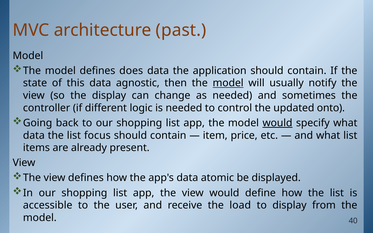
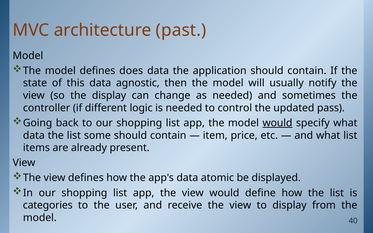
model underline: present -> none (228, 83)
onto: onto -> pass (331, 108)
focus: focus -> some (97, 135)
accessible: accessible -> categories (48, 205)
receive the load: load -> view (240, 205)
